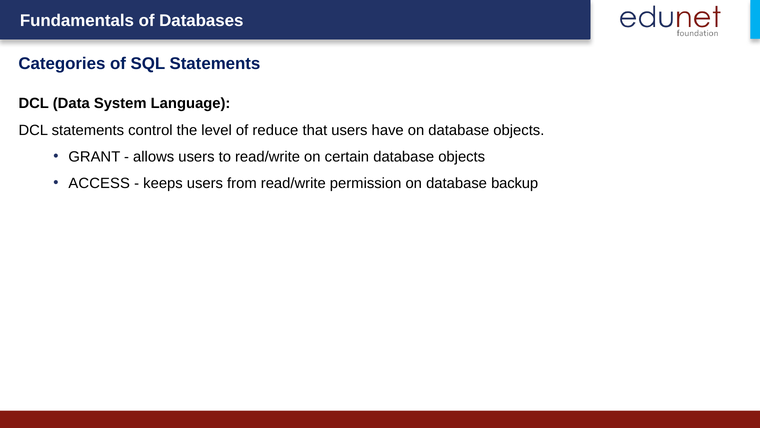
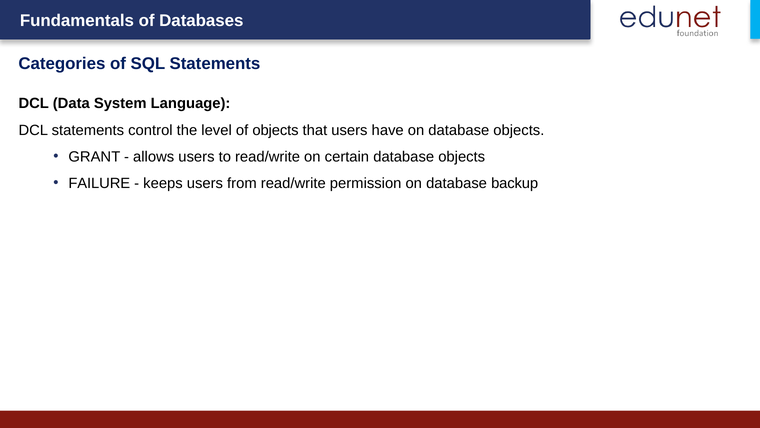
of reduce: reduce -> objects (275, 130)
ACCESS: ACCESS -> FAILURE (99, 183)
